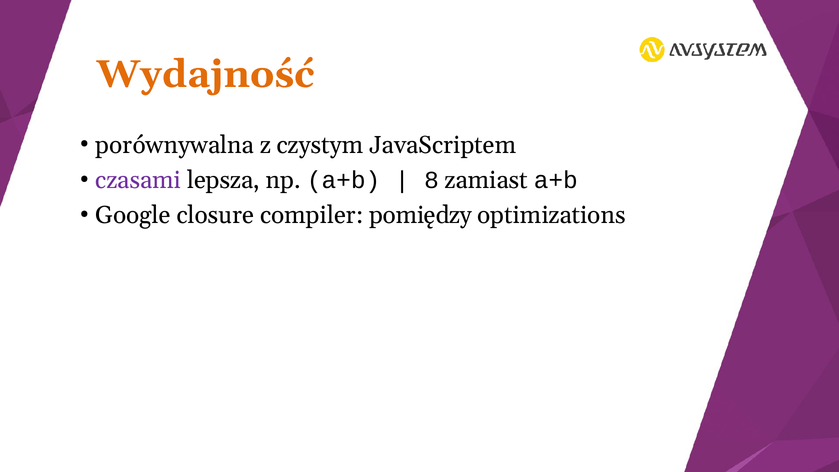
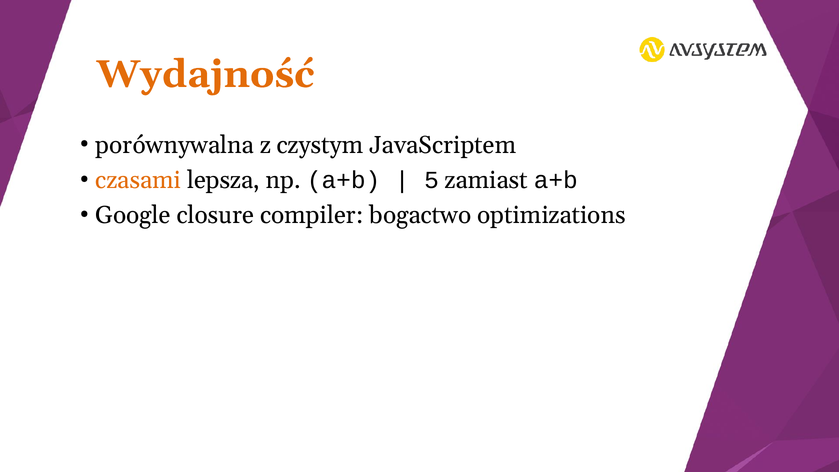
czasami colour: purple -> orange (138, 180)
8: 8 -> 5 (432, 180)
pomiędzy: pomiędzy -> bogactwo (420, 215)
